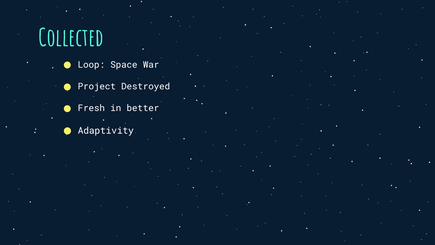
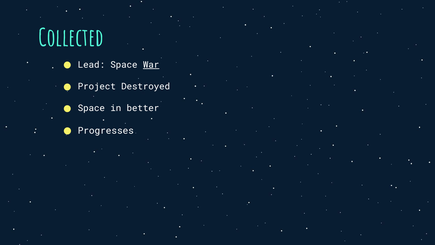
Loop: Loop -> Lead (91, 65)
War underline: none -> present (151, 65)
Fresh: Fresh -> Space (91, 108)
Adaptivity: Adaptivity -> Progresses (106, 130)
